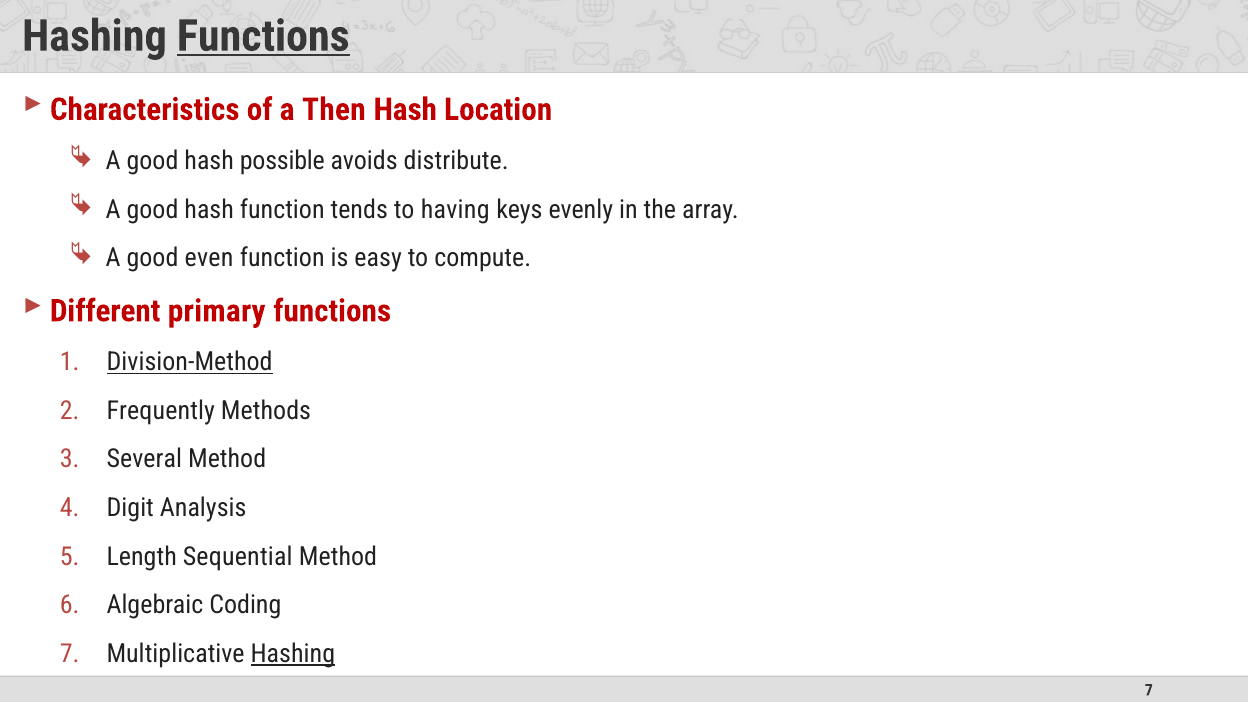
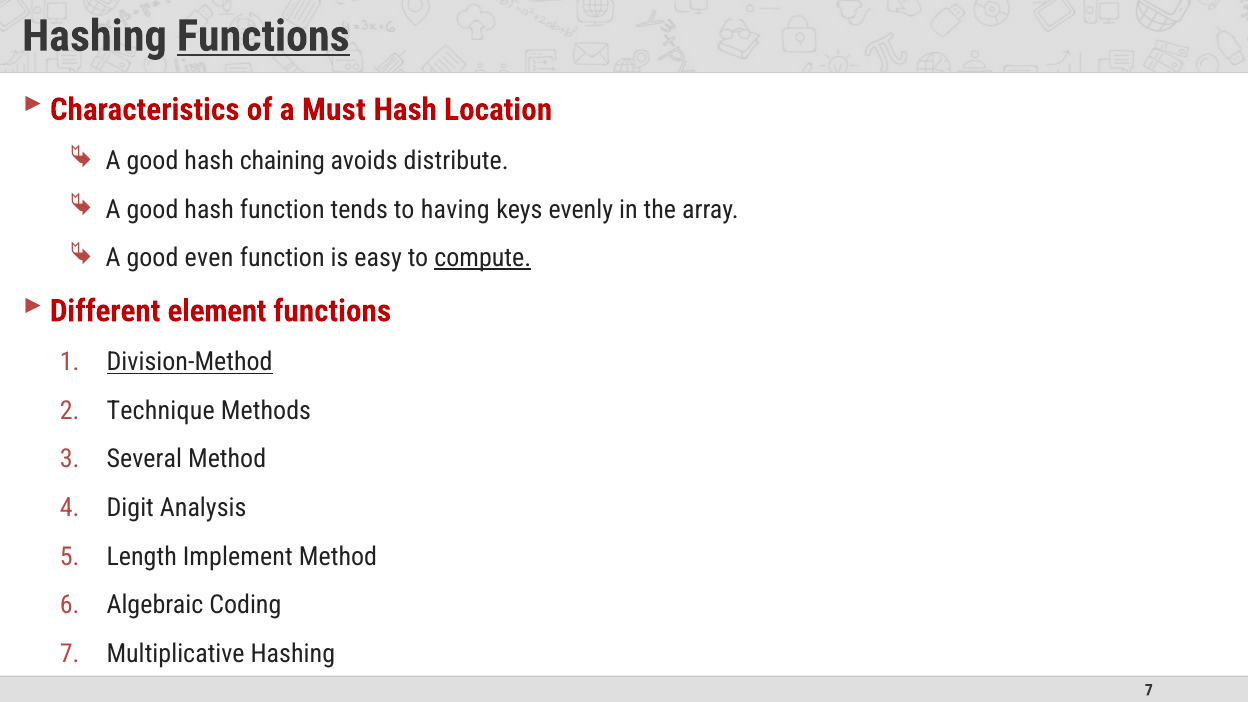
Then: Then -> Must (334, 110)
possible: possible -> chaining (282, 161)
compute underline: none -> present (483, 258)
primary: primary -> element (217, 311)
Frequently: Frequently -> Technique (161, 411)
Sequential: Sequential -> Implement (238, 557)
Hashing underline: present -> none (293, 654)
